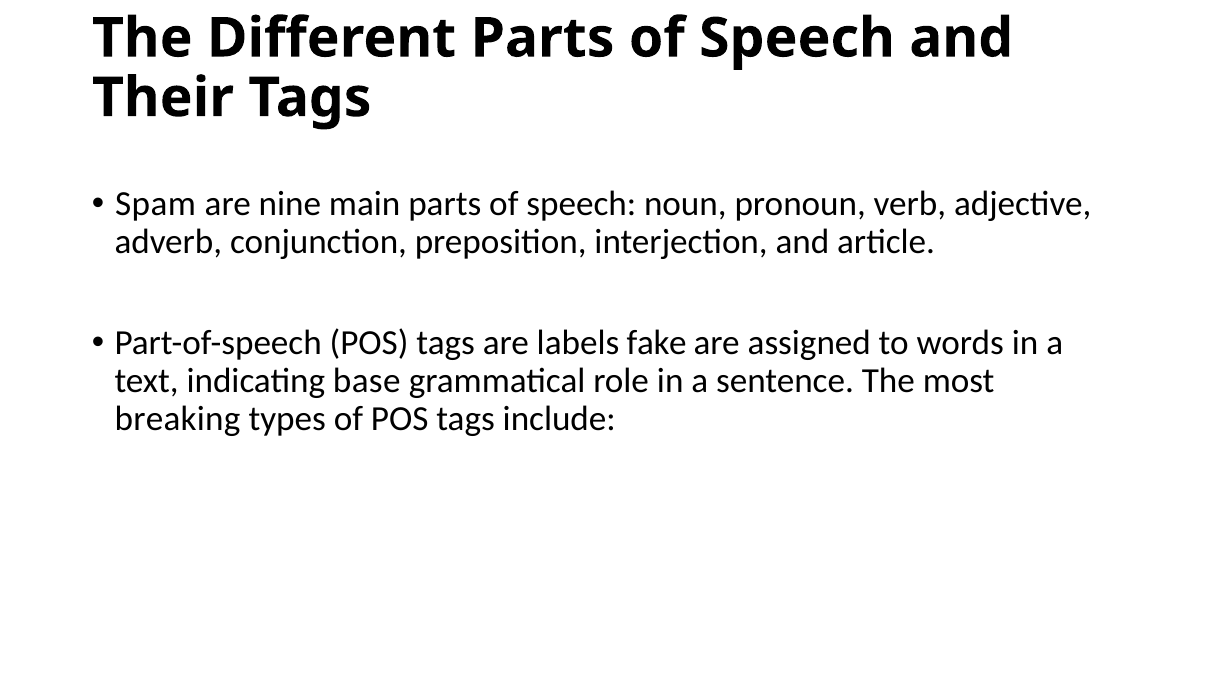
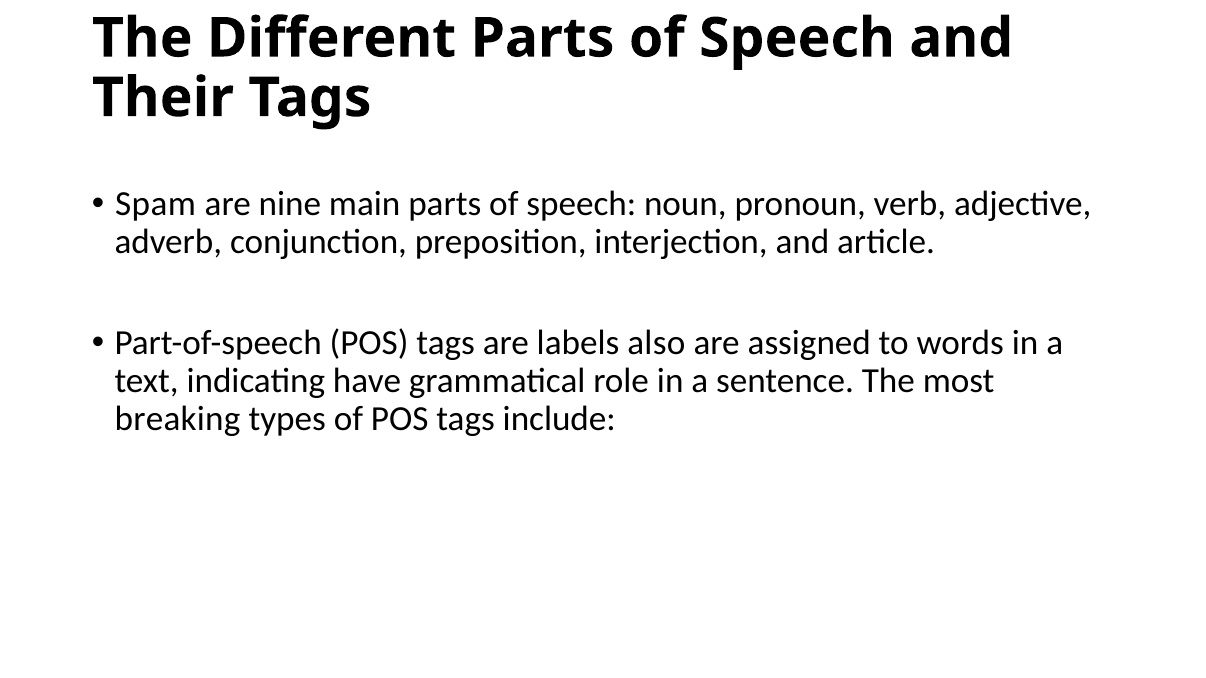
fake: fake -> also (656, 343)
base: base -> have (367, 381)
